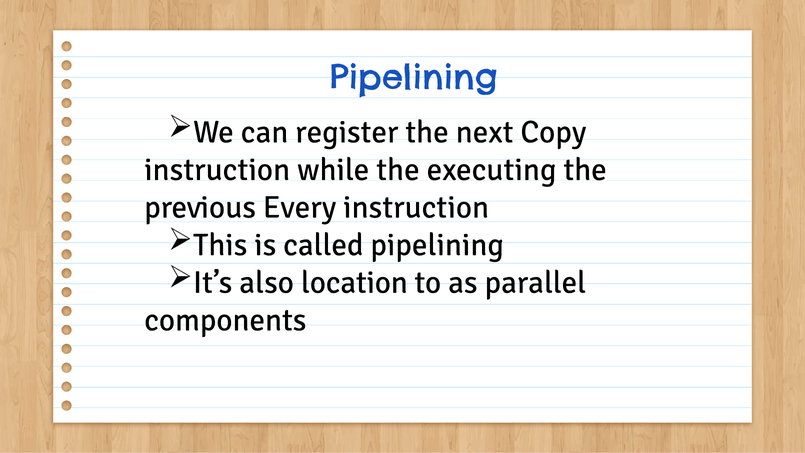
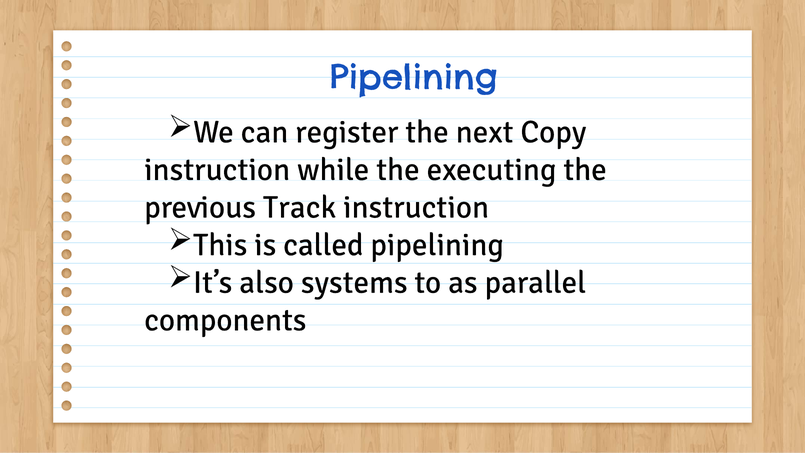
Every: Every -> Track (299, 207)
location: location -> systems (354, 282)
